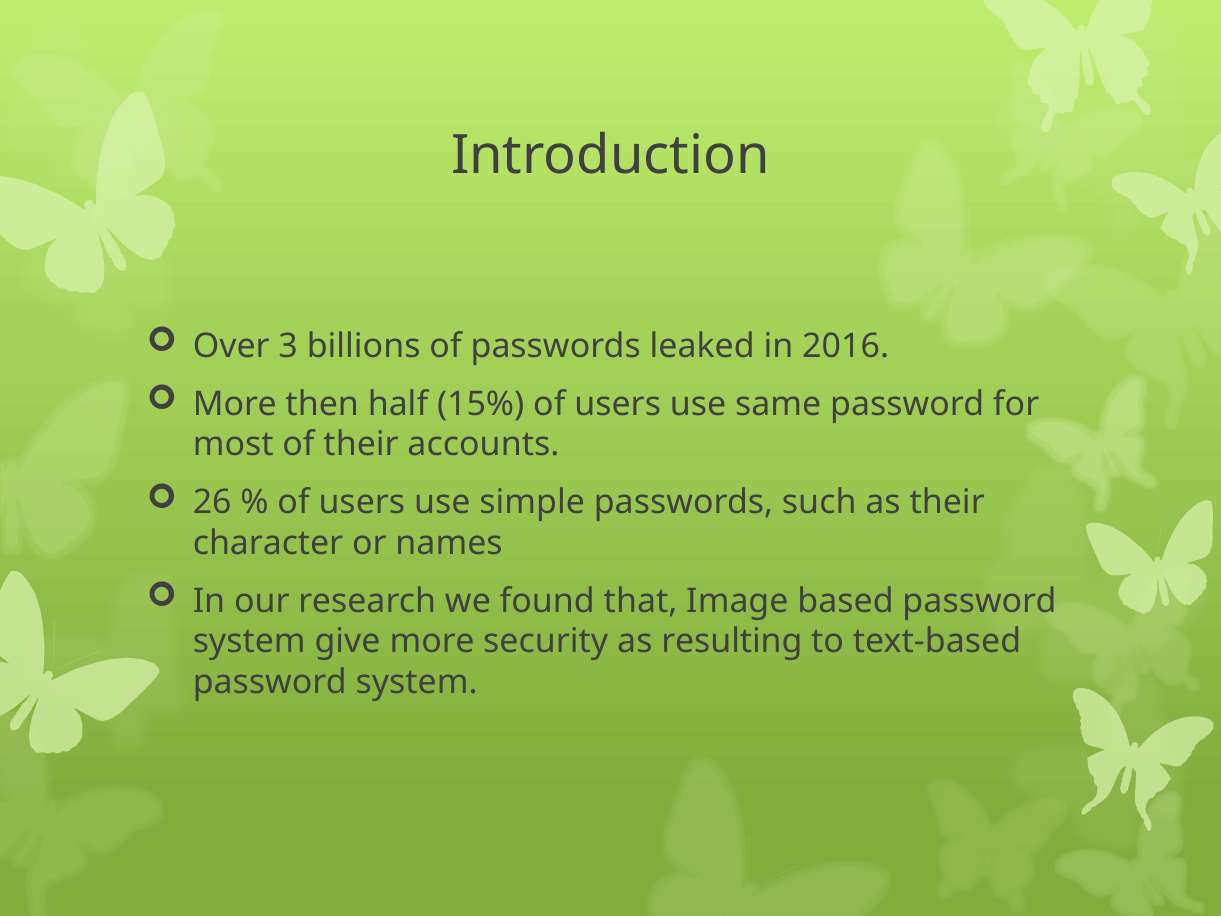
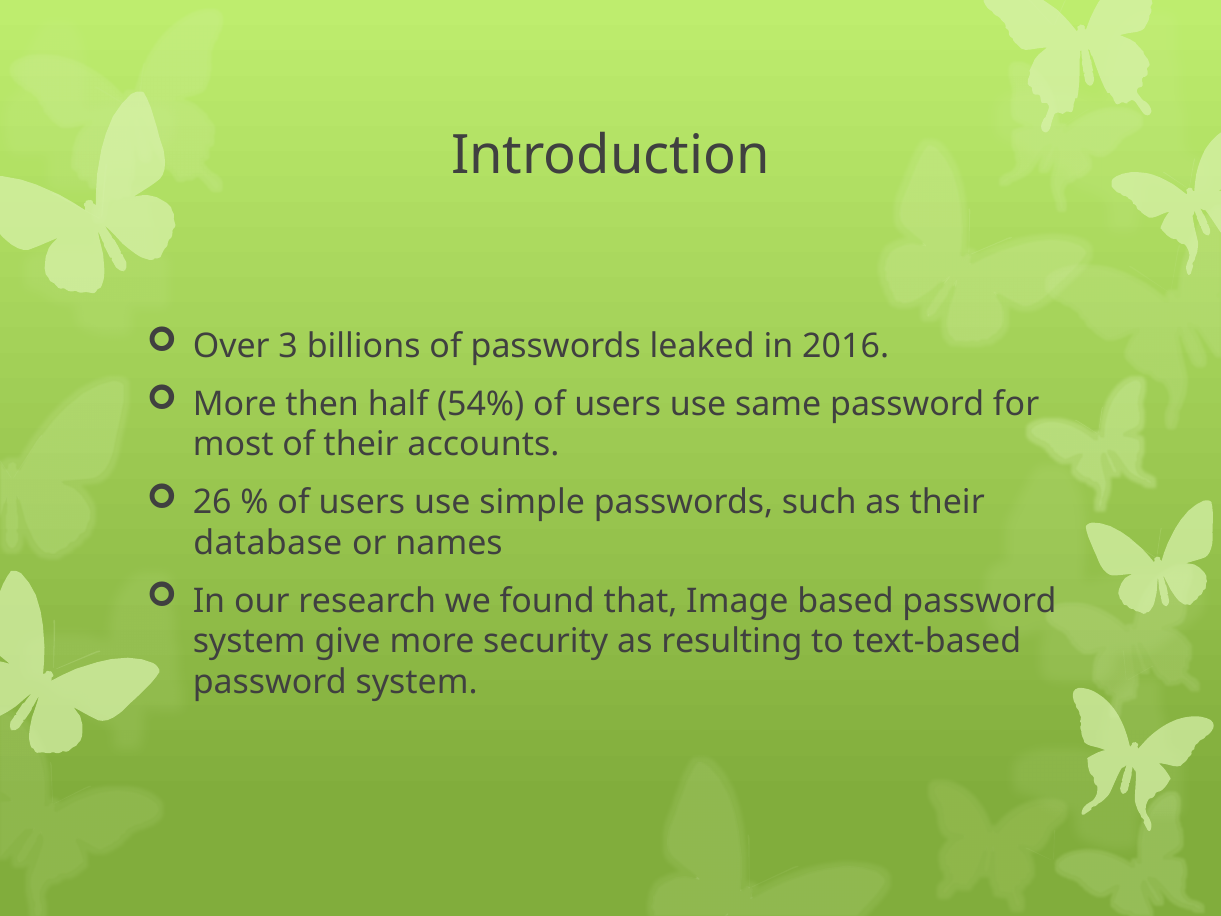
15%: 15% -> 54% (481, 404)
character: character -> database (268, 543)
